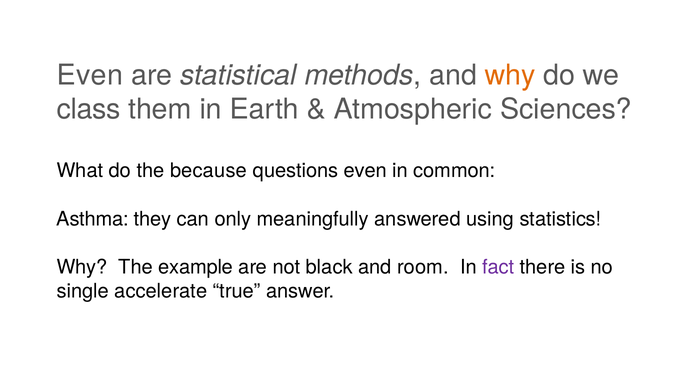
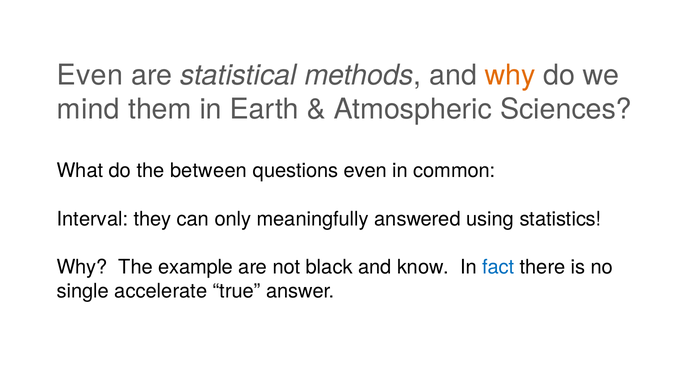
class: class -> mind (88, 109)
because: because -> between (209, 171)
Asthma: Asthma -> Interval (92, 219)
room: room -> know (423, 267)
fact colour: purple -> blue (498, 267)
